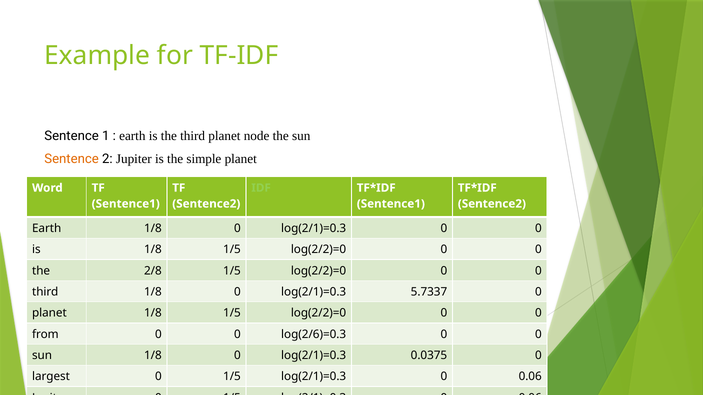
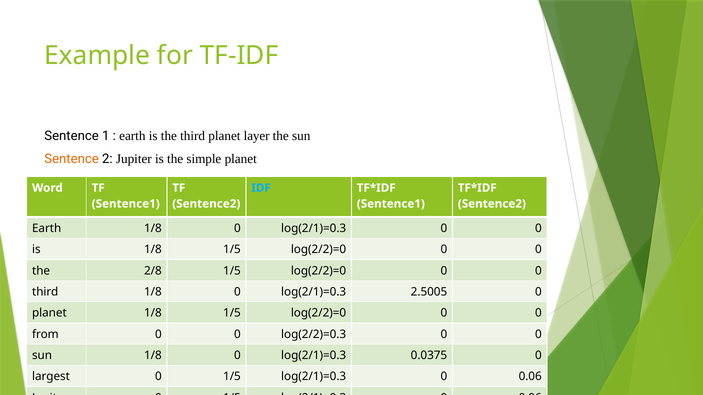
node: node -> layer (257, 136)
IDF colour: light green -> light blue (261, 188)
5.7337: 5.7337 -> 2.5005 (429, 292)
log(2/6)=0.3: log(2/6)=0.3 -> log(2/2)=0.3 (314, 335)
